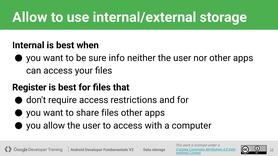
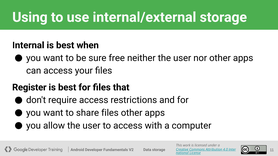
Allow: Allow -> Using (30, 17)
info: info -> free (117, 58)
